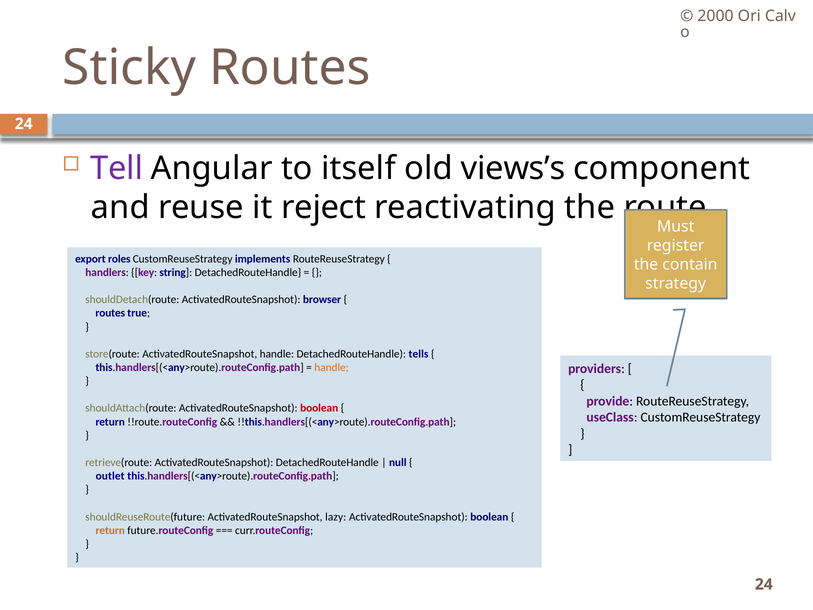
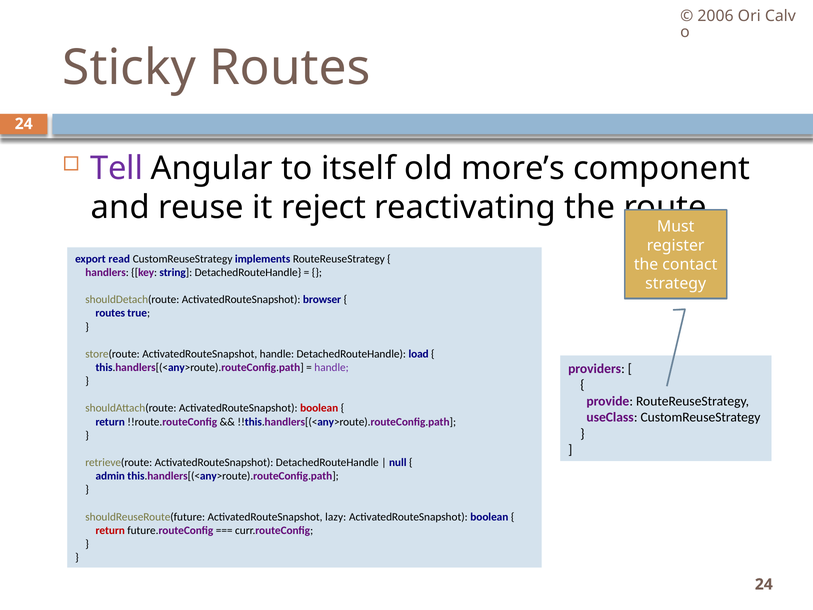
2000: 2000 -> 2006 (715, 16)
views’s: views’s -> more’s (513, 168)
roles: roles -> read (119, 259)
contain: contain -> contact (690, 265)
tells: tells -> load (419, 354)
handle colour: orange -> purple (332, 367)
outlet: outlet -> admin (110, 476)
return colour: orange -> red (110, 530)
